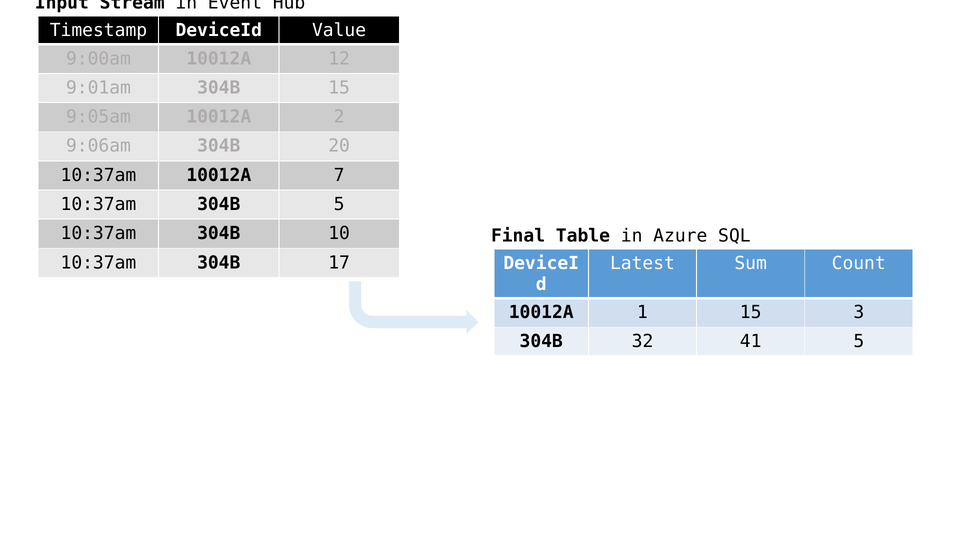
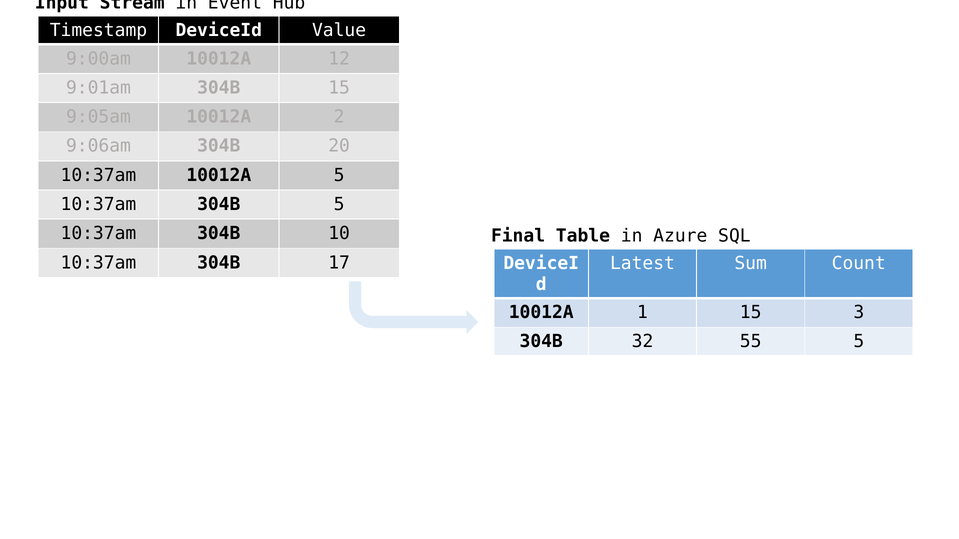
10012A 7: 7 -> 5 (339, 175)
41: 41 -> 55 (751, 342)
